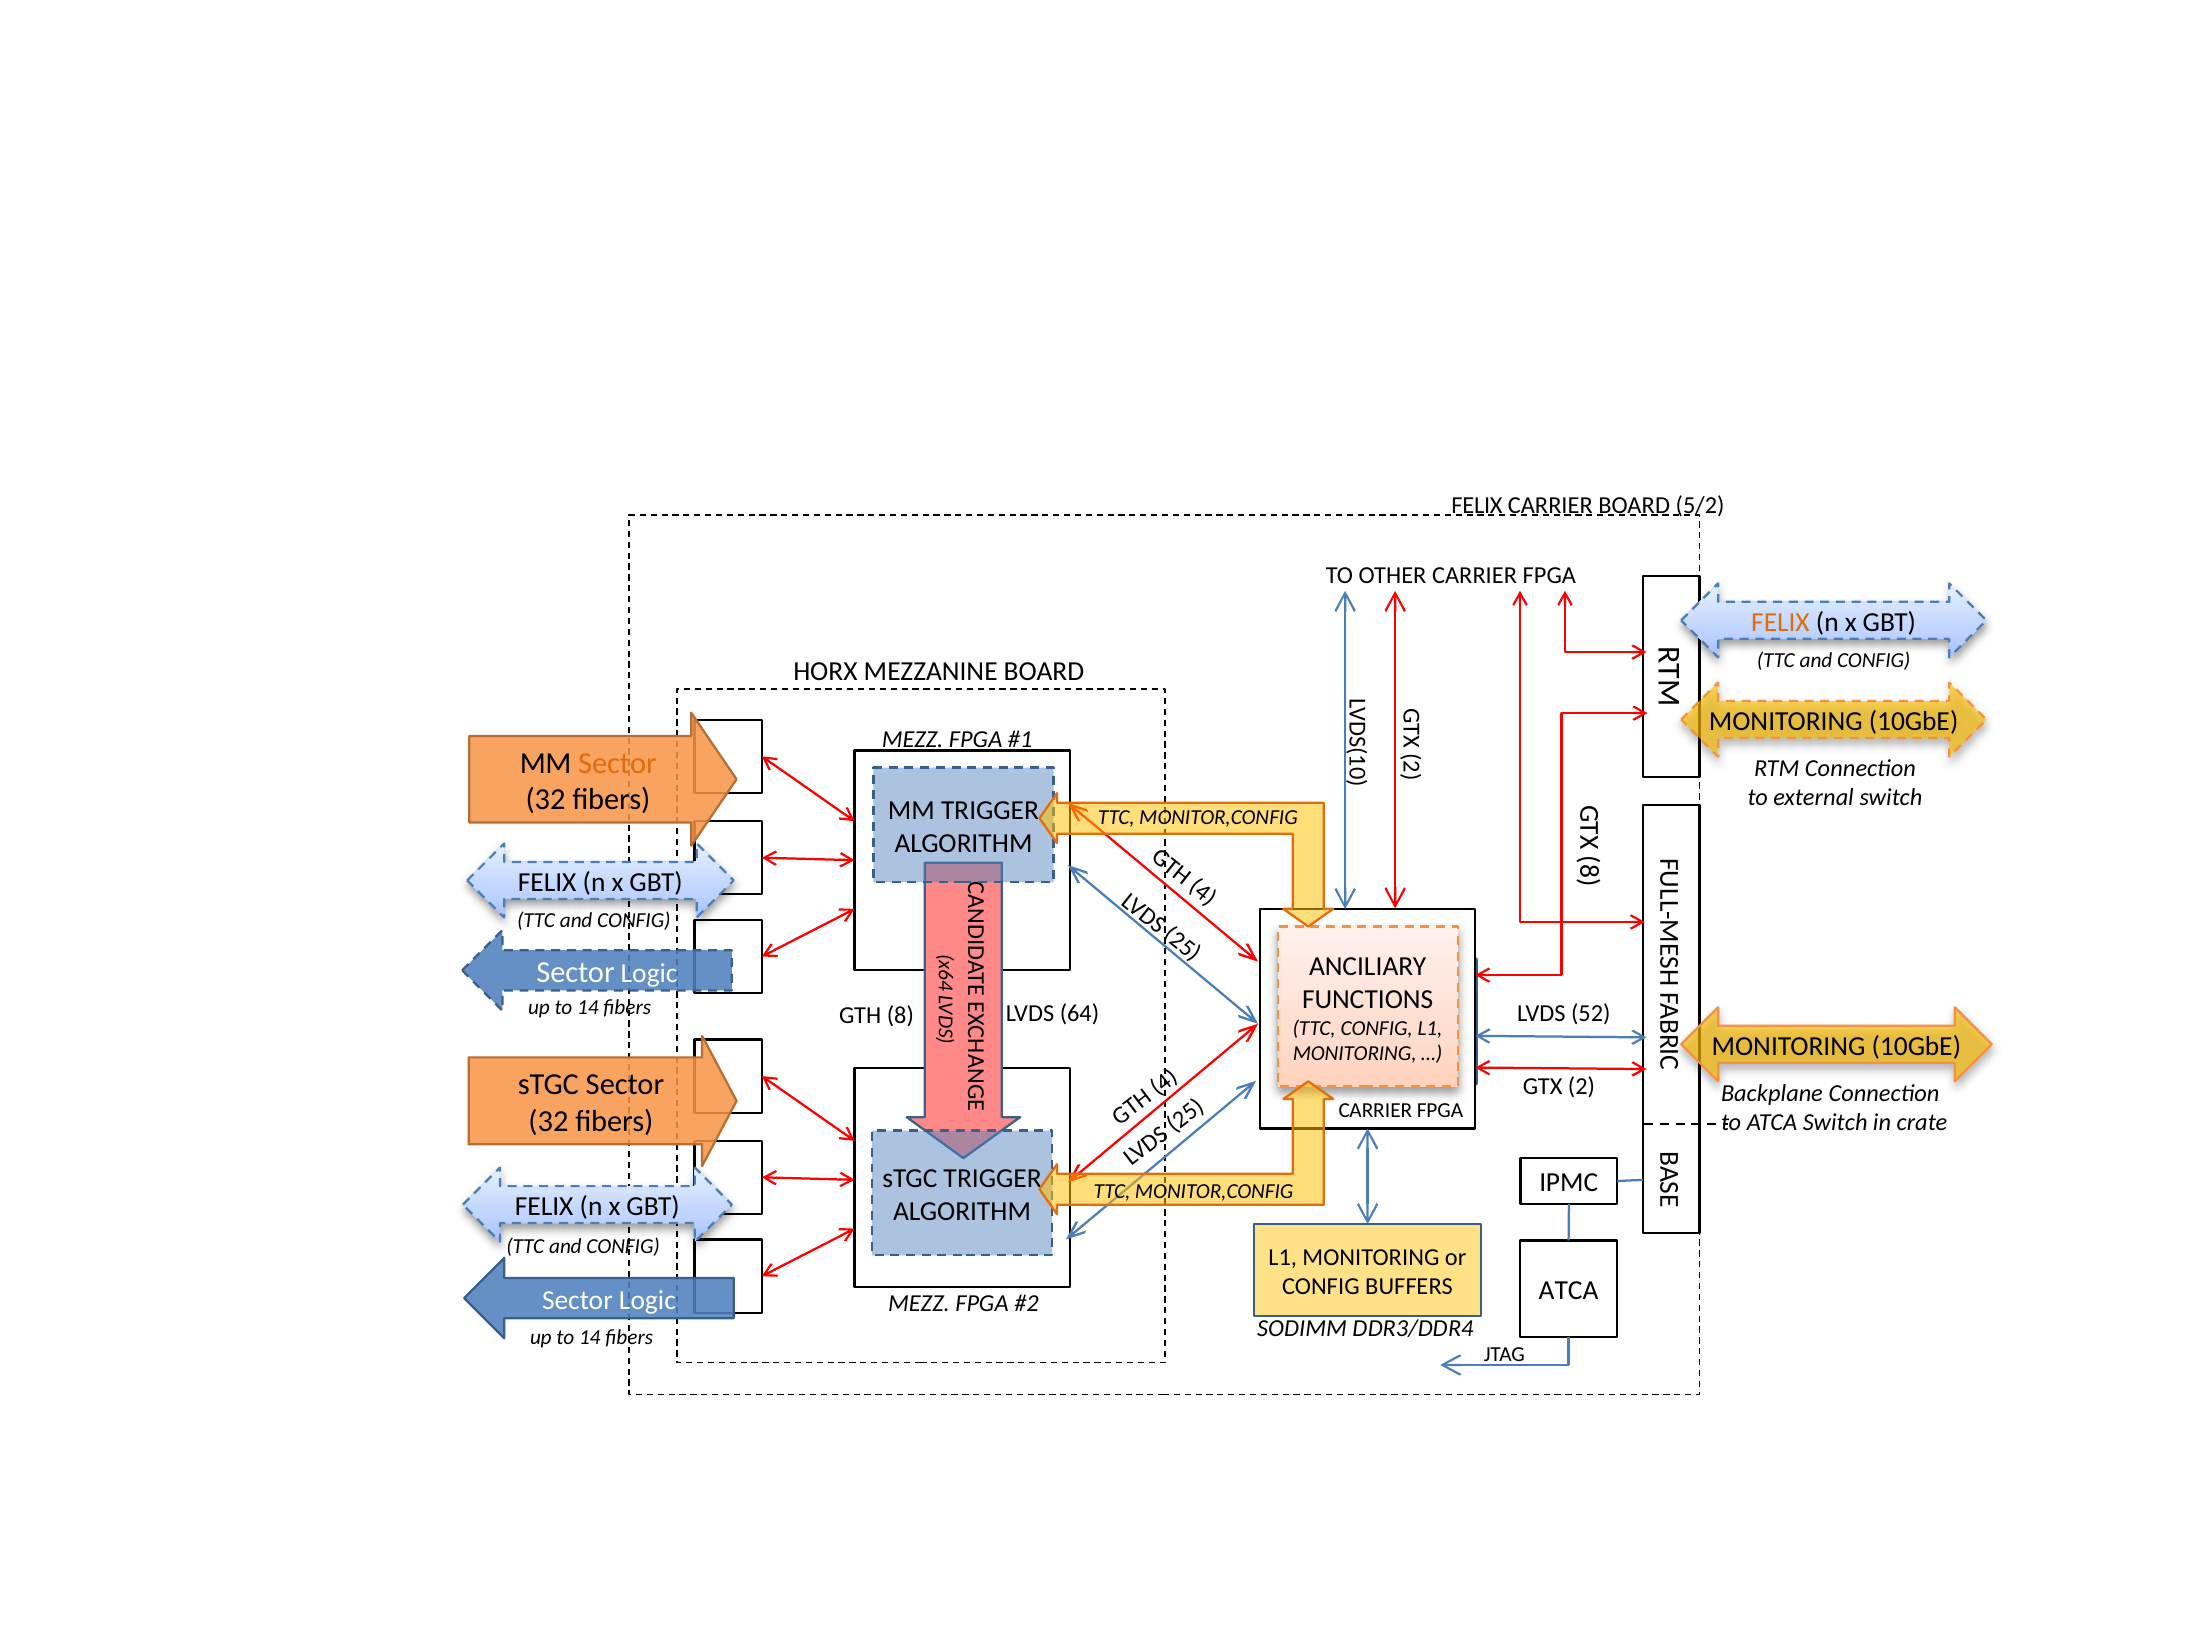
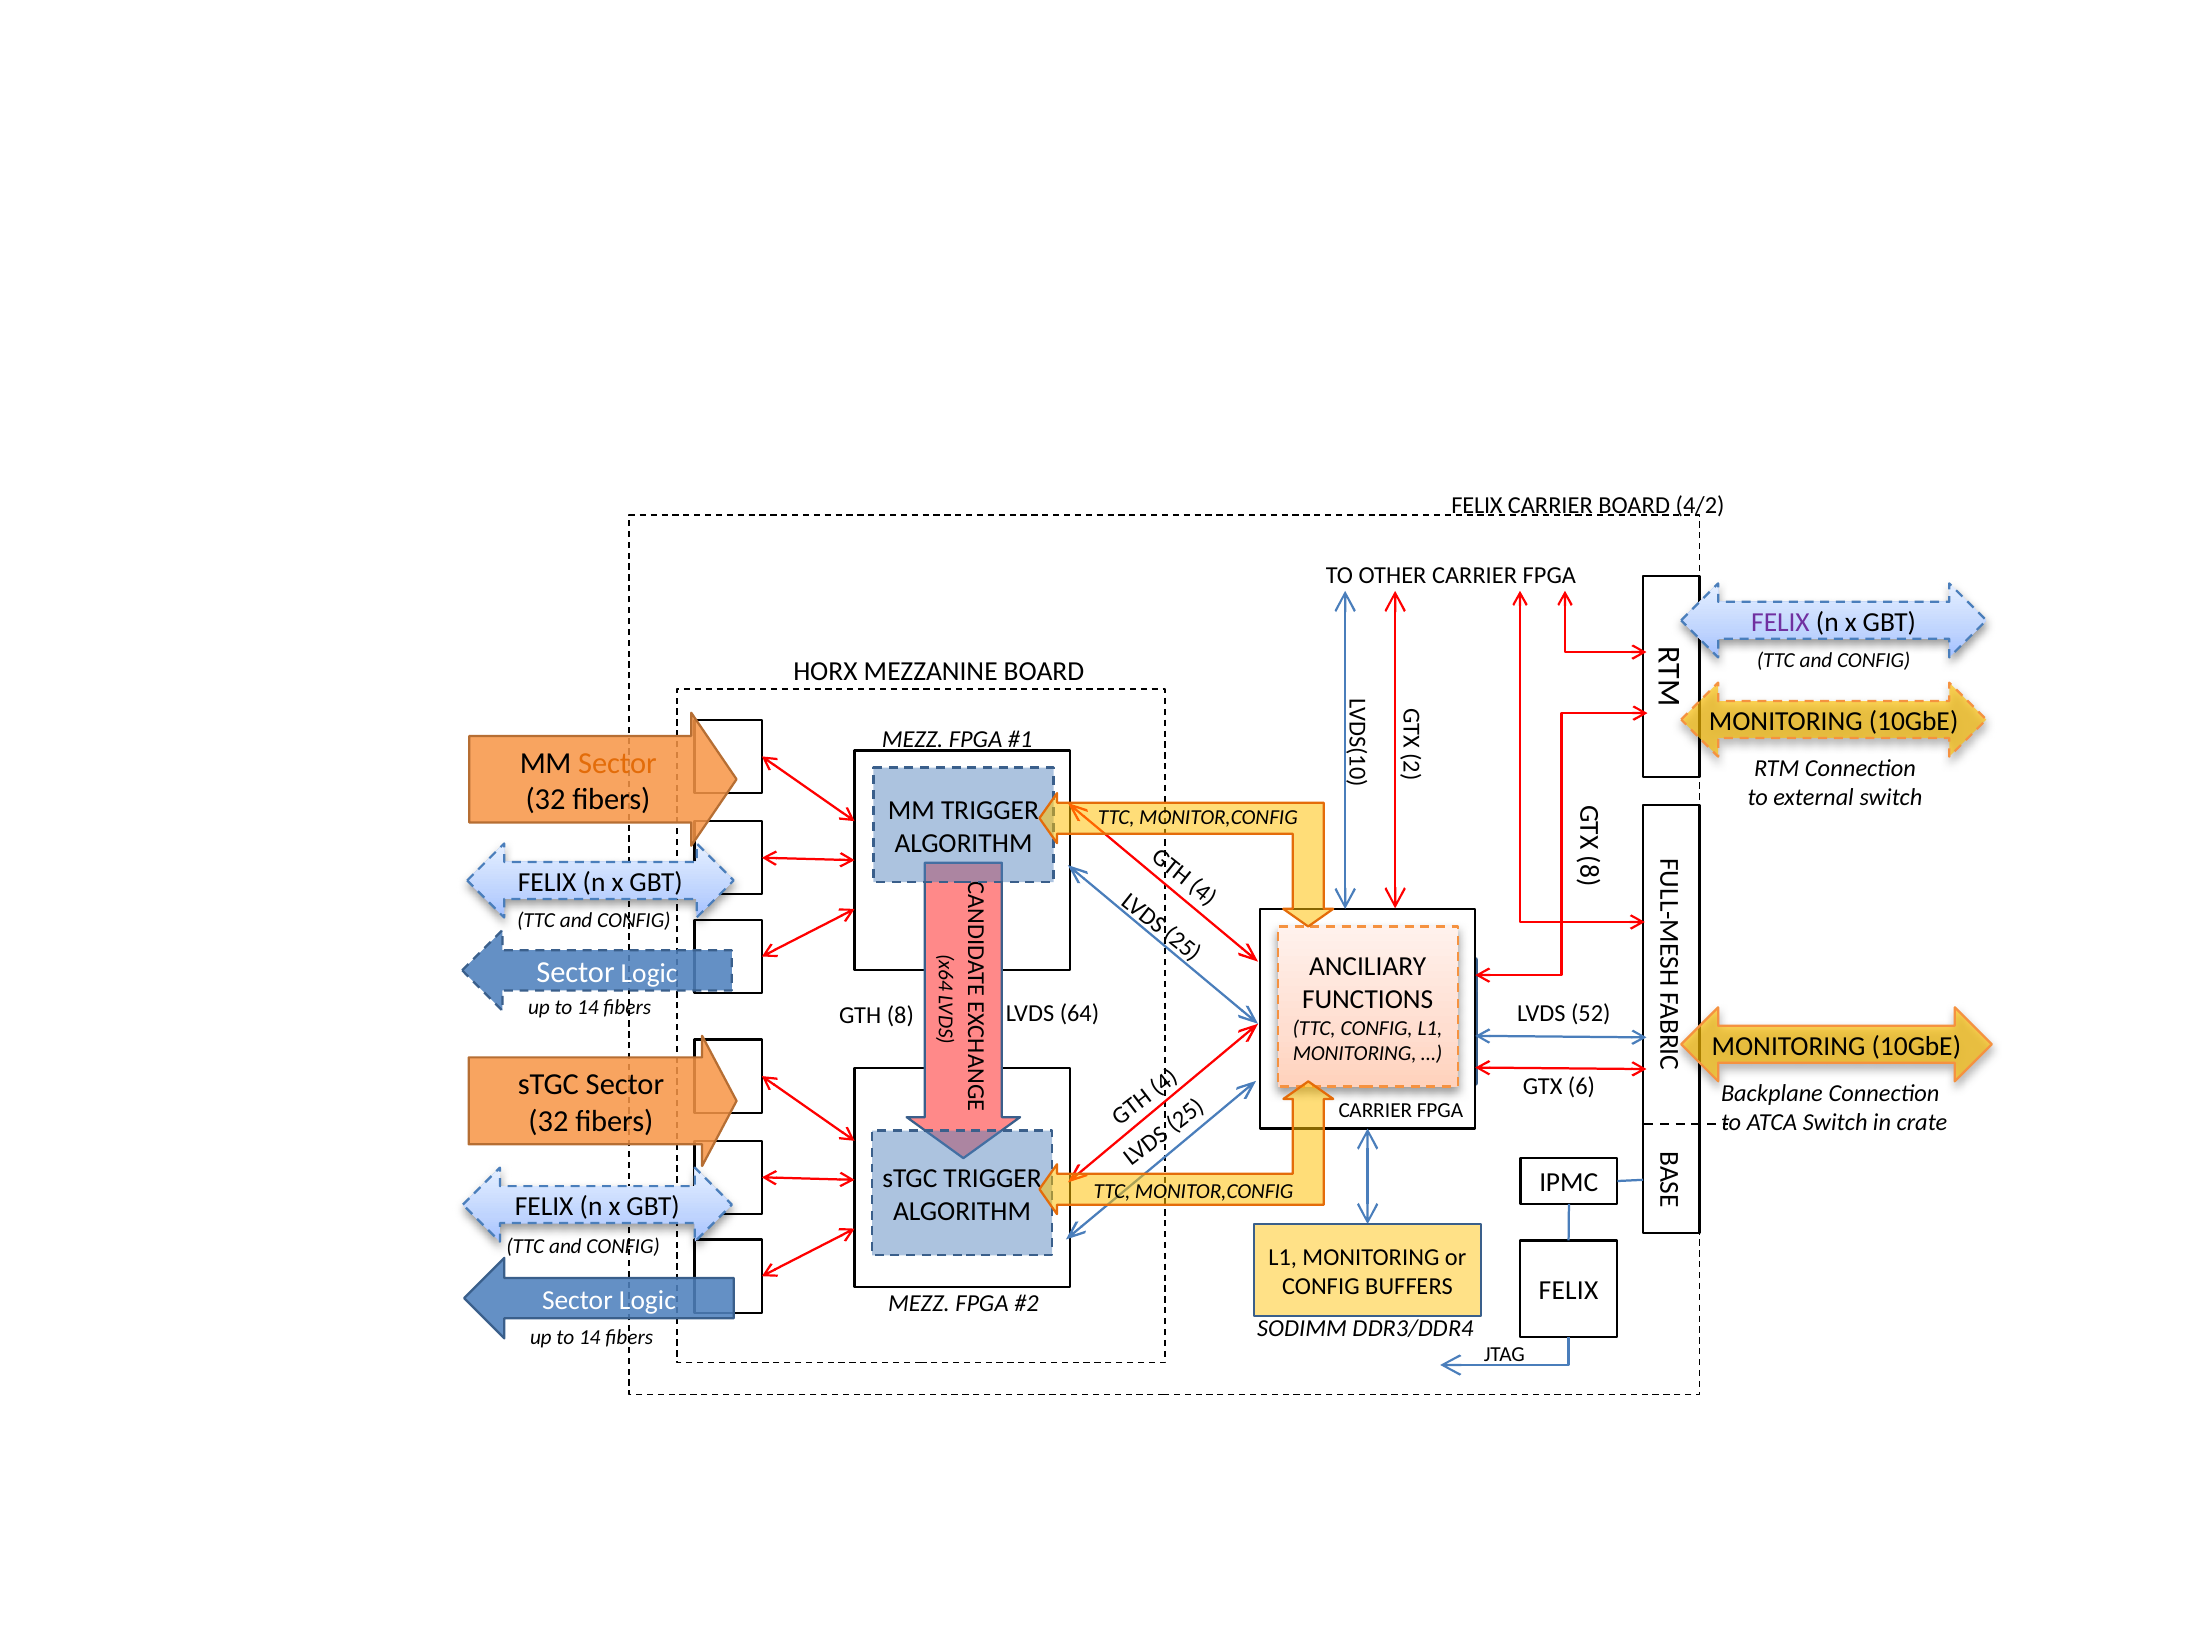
5/2: 5/2 -> 4/2 (1700, 505)
FELIX colour: orange -> purple (1780, 622)
GTX 2: 2 -> 6 (1582, 1087)
ATCA: ATCA -> FELIX (1569, 1291)
